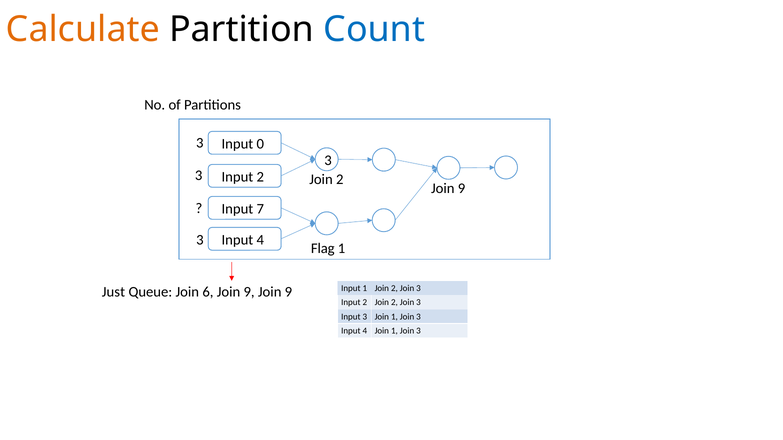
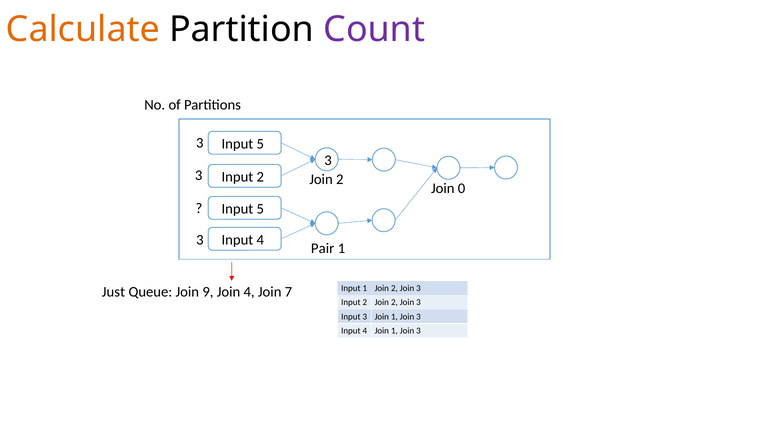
Count colour: blue -> purple (374, 29)
0: 0 -> 5 (260, 144)
9: 9 -> 0 (462, 188)
7: 7 -> 5 (260, 209)
Flag: Flag -> Pair (323, 248)
6: 6 -> 9 (208, 292)
9: 9 -> 4 (249, 292)
9: 9 -> 7 (288, 292)
